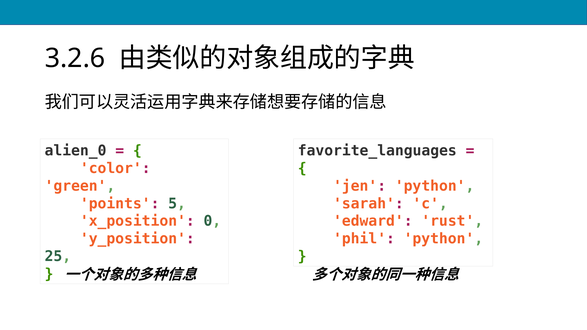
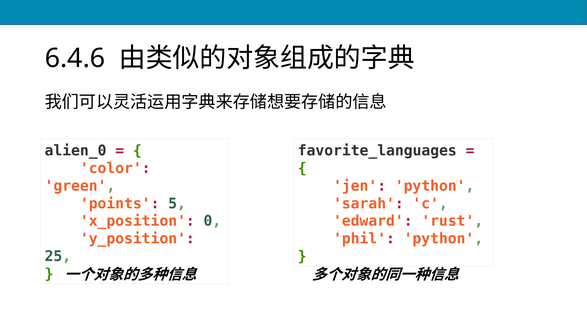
3.2.6: 3.2.6 -> 6.4.6 (75, 58)
